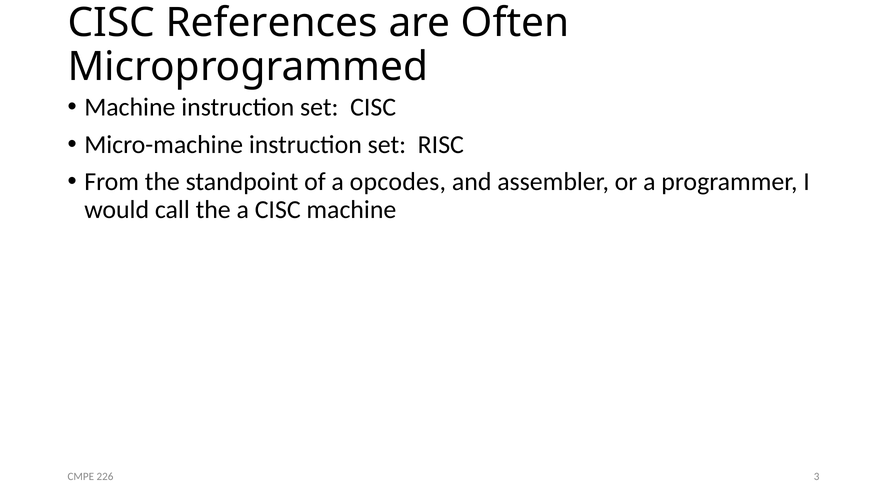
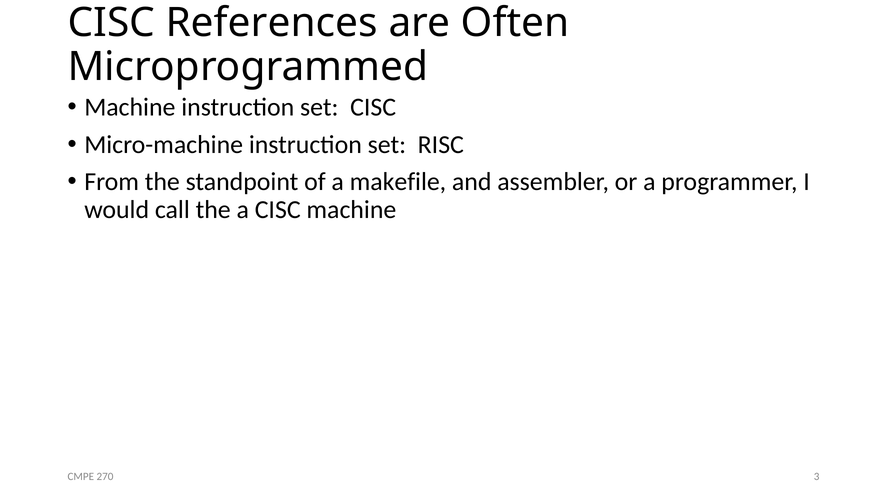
opcodes: opcodes -> makefile (398, 182)
226: 226 -> 270 (105, 476)
